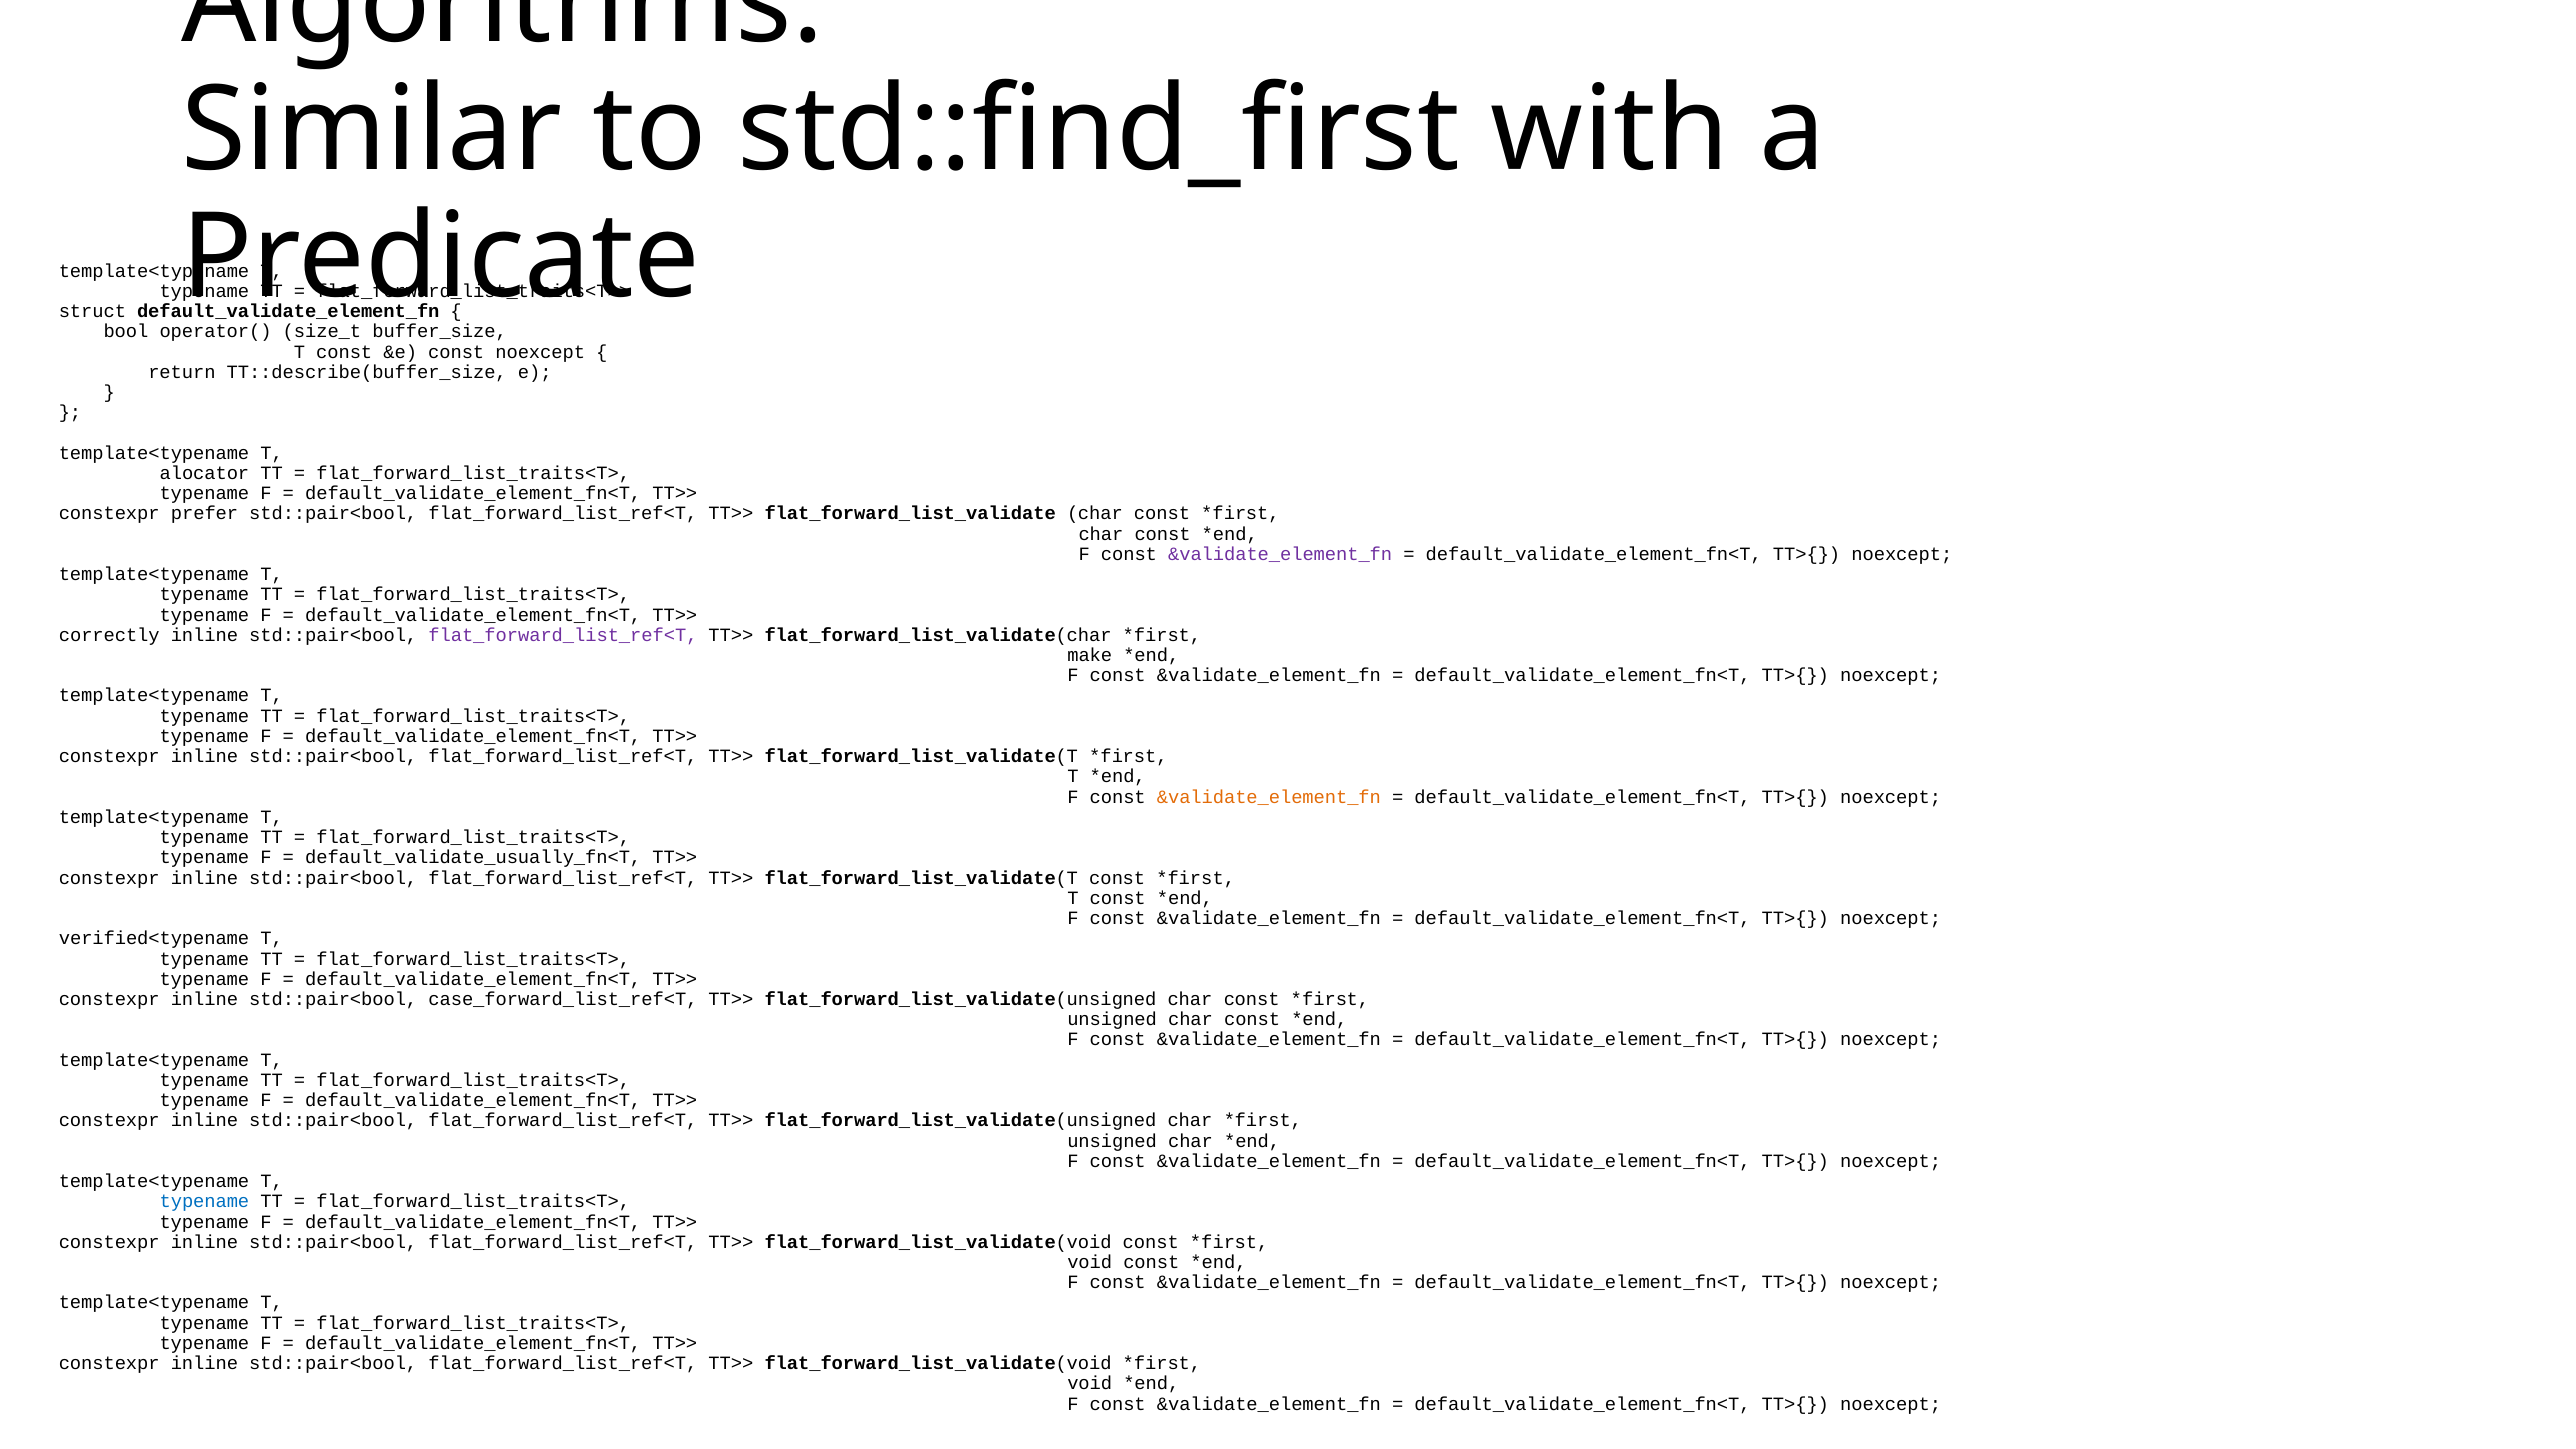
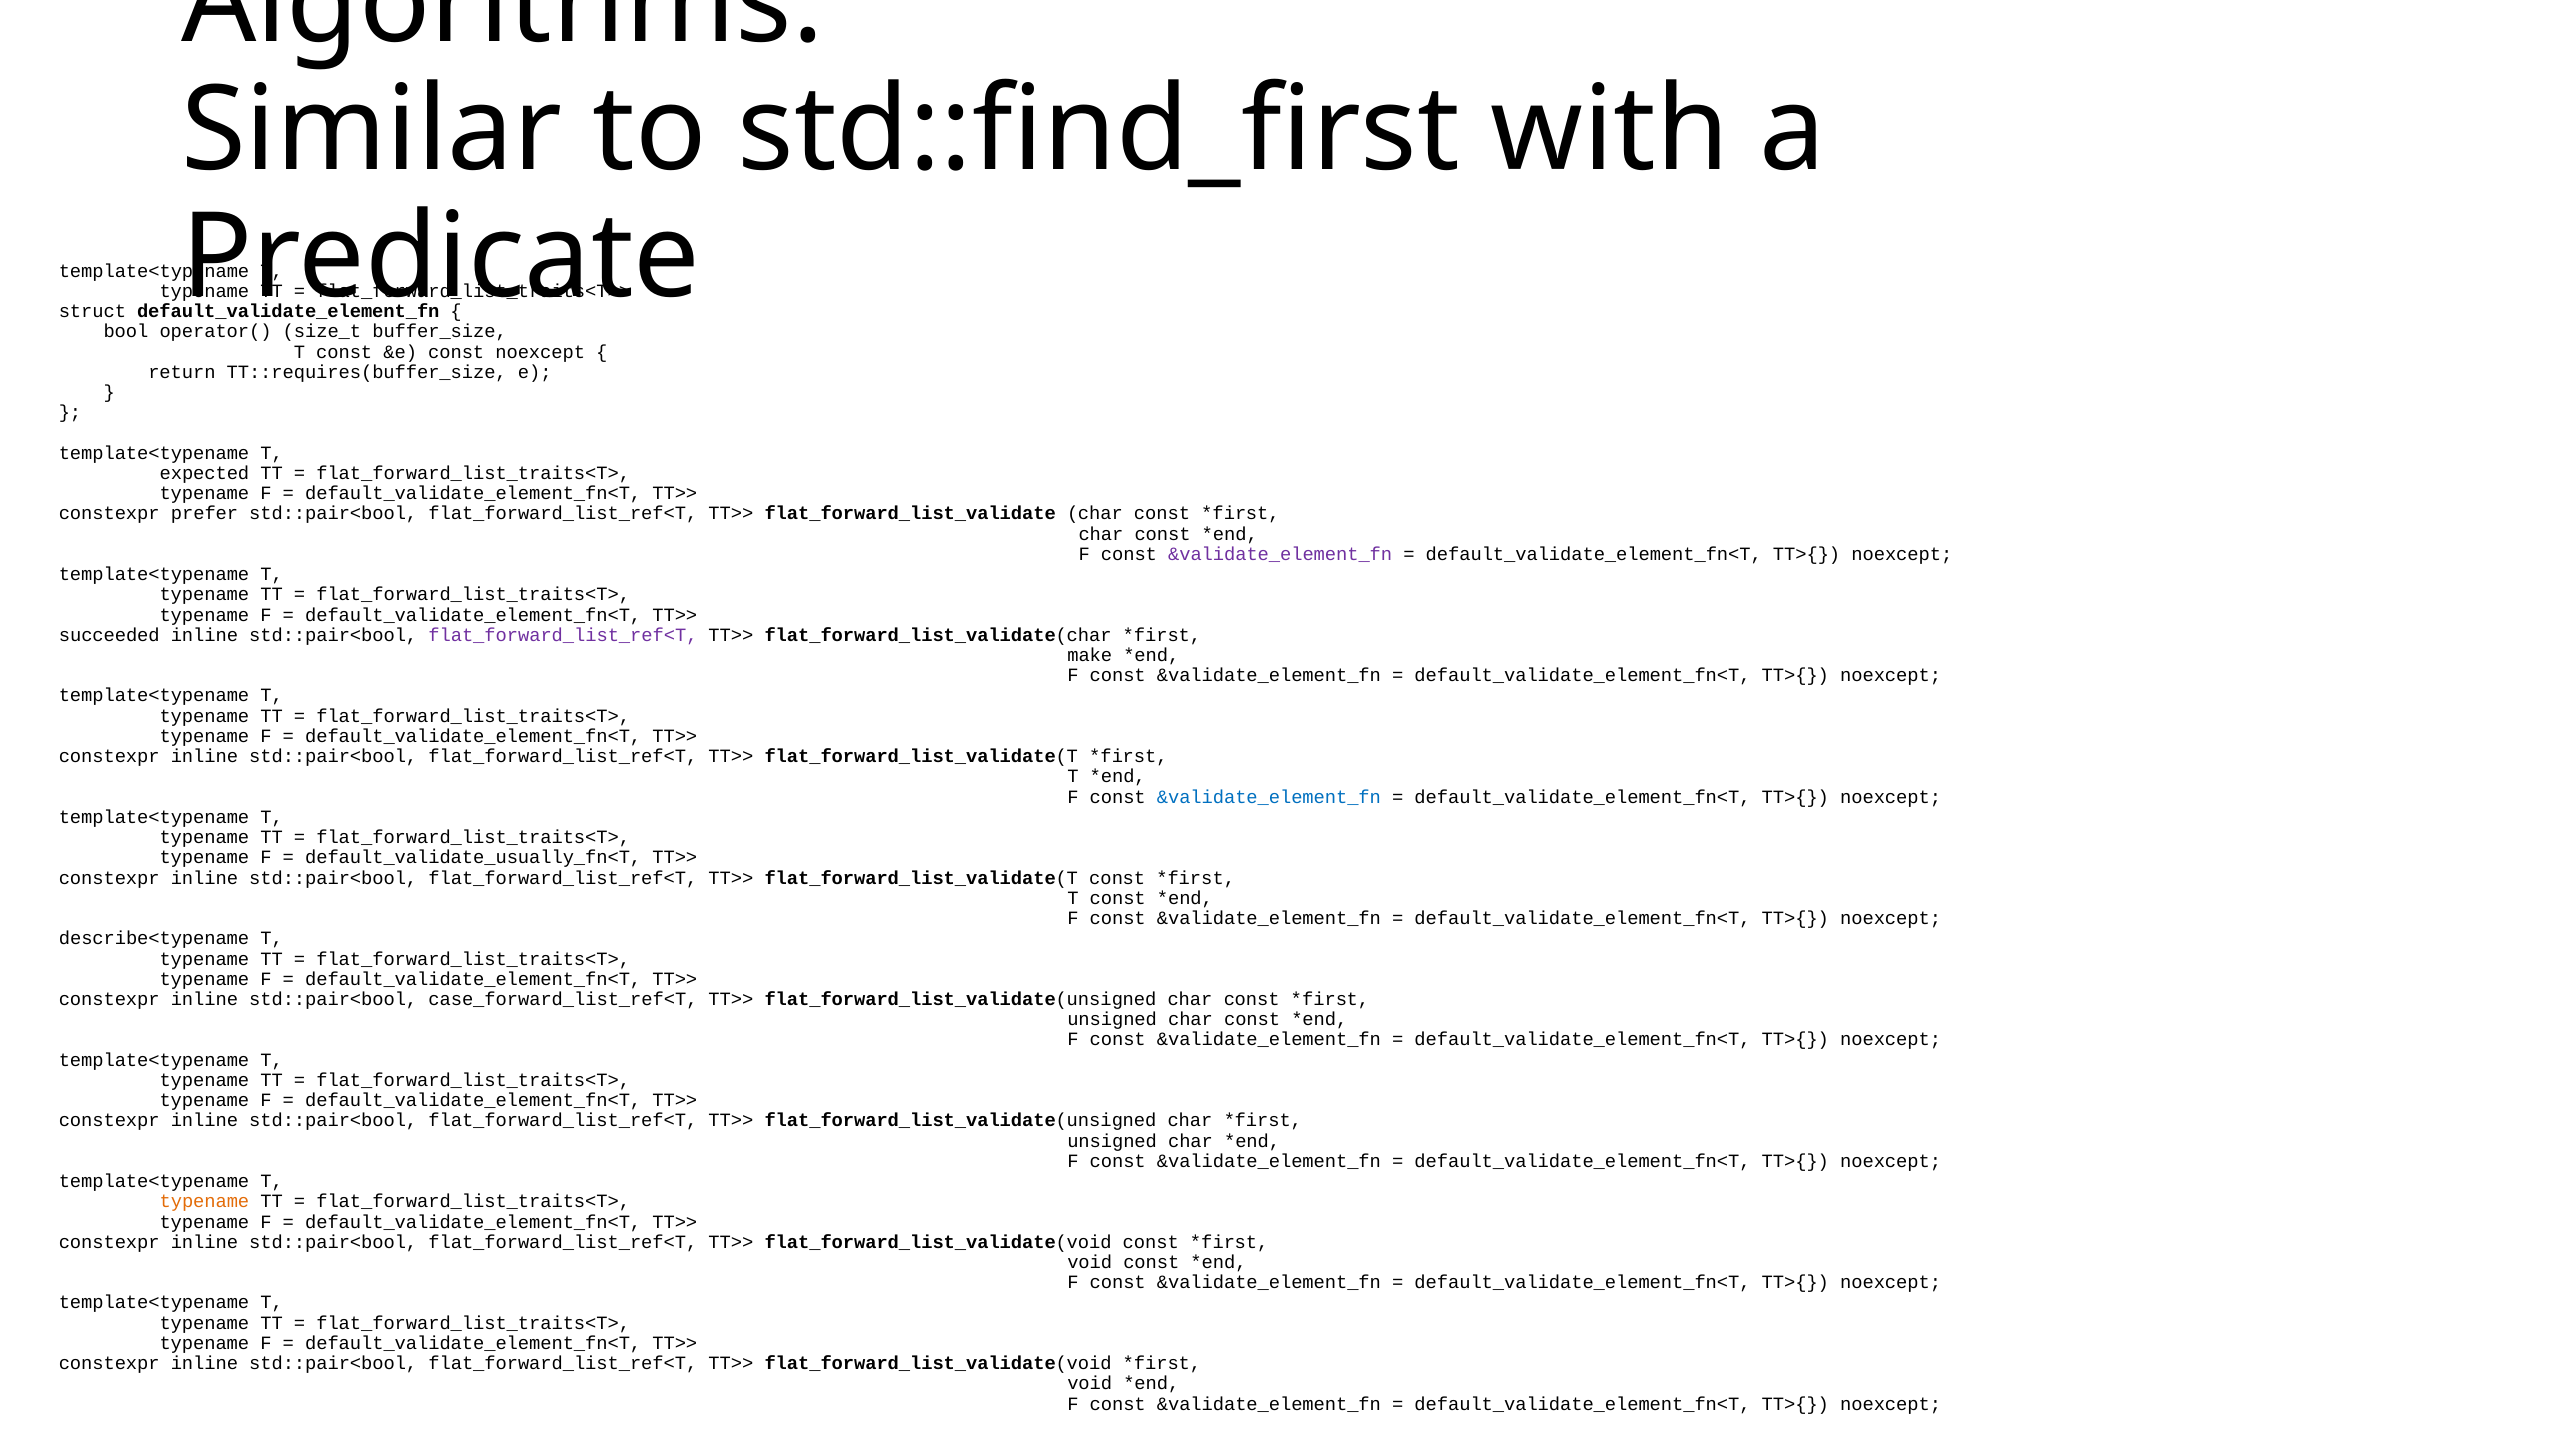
TT::describe(buffer_size: TT::describe(buffer_size -> TT::requires(buffer_size (367, 372)
alocator: alocator -> expected (204, 473)
correctly: correctly -> succeeded (109, 635)
&validate_element_fn colour: orange -> blue (1269, 797)
verified<typename: verified<typename -> describe<typename (154, 939)
typename colour: blue -> orange (204, 1202)
